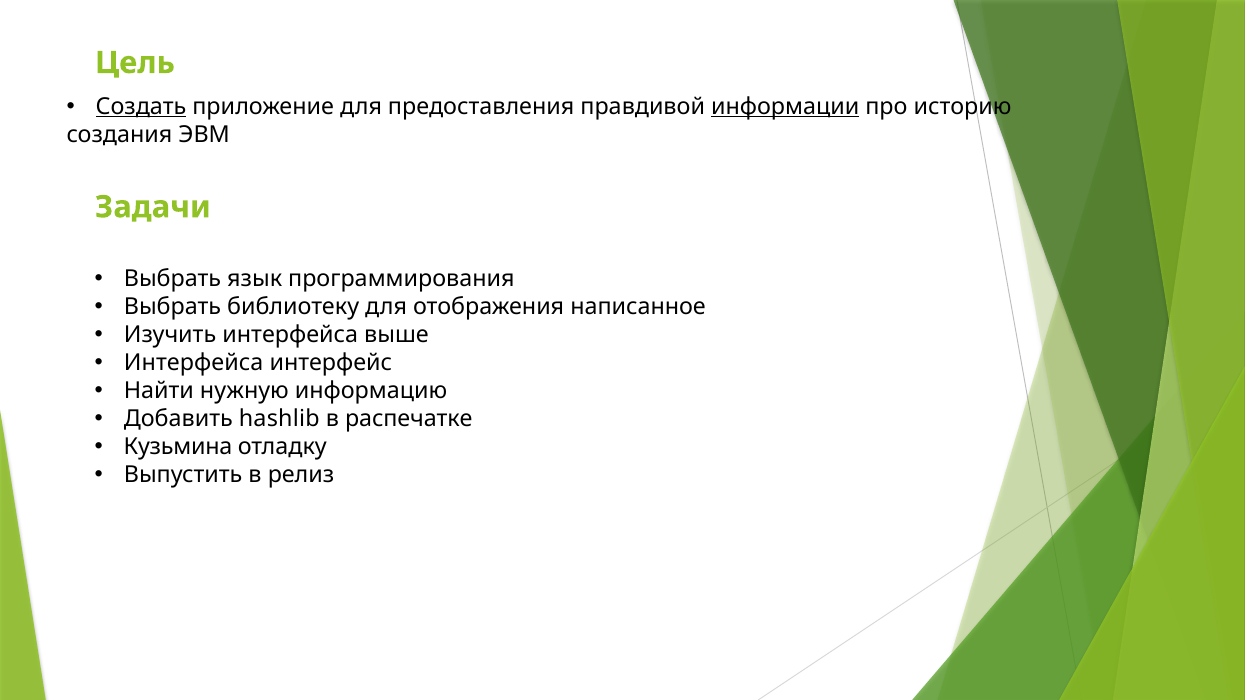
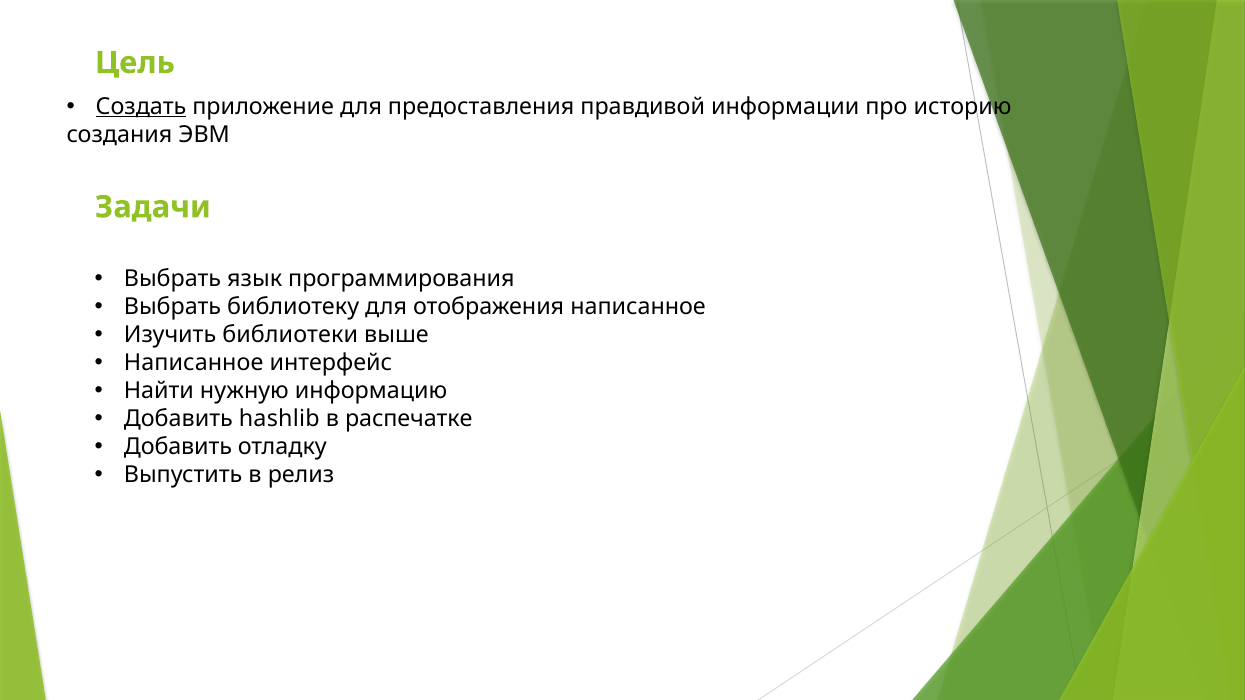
информации underline: present -> none (785, 107)
Изучить интерфейса: интерфейса -> библиотеки (290, 335)
Интерфейса: Интерфейса -> Написанное (194, 363)
Кузьмина: Кузьмина -> Добавить (178, 447)
